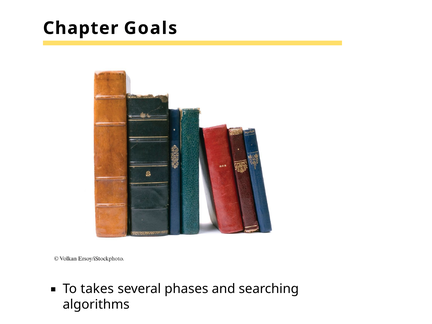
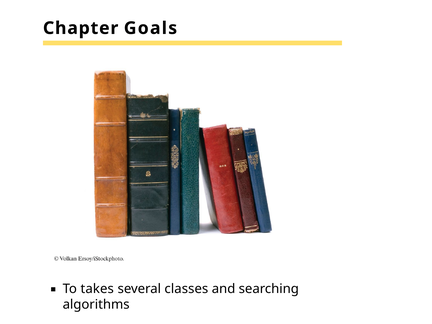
phases: phases -> classes (186, 289)
